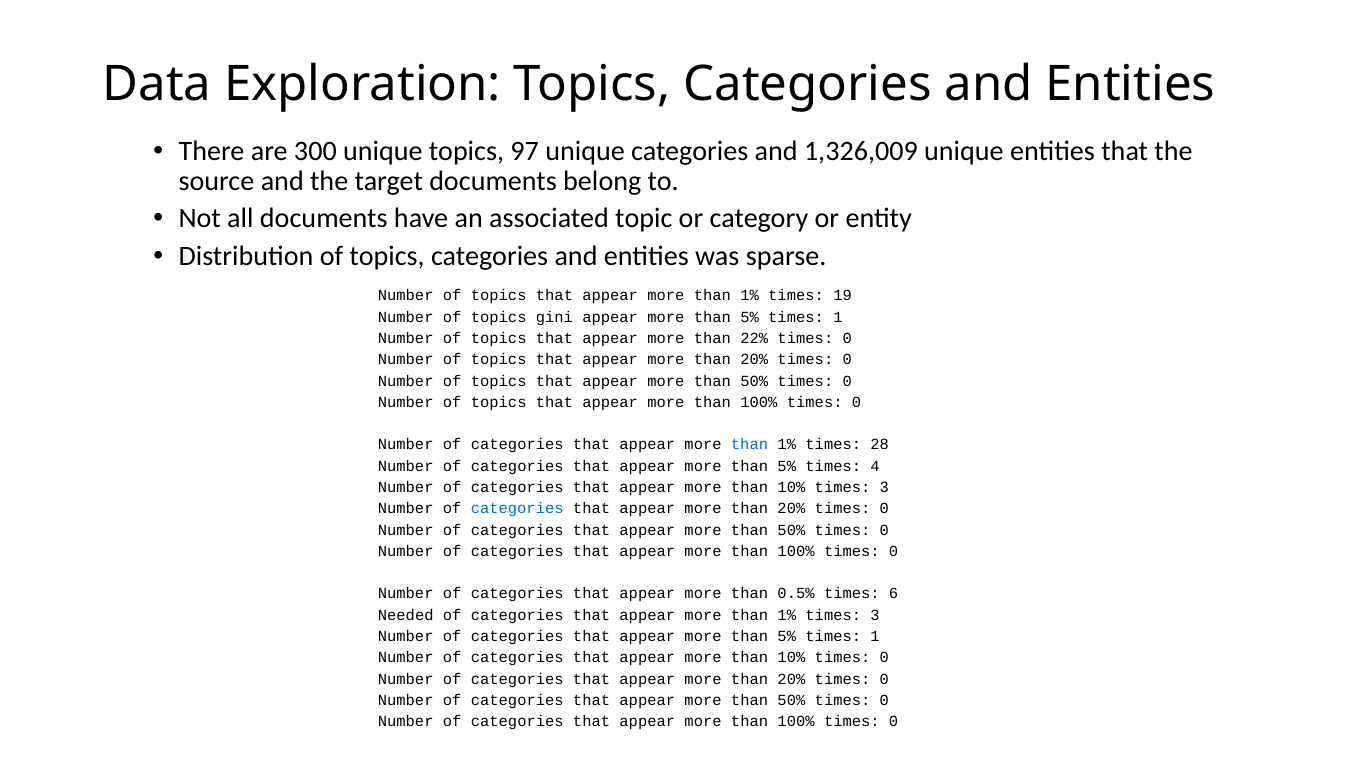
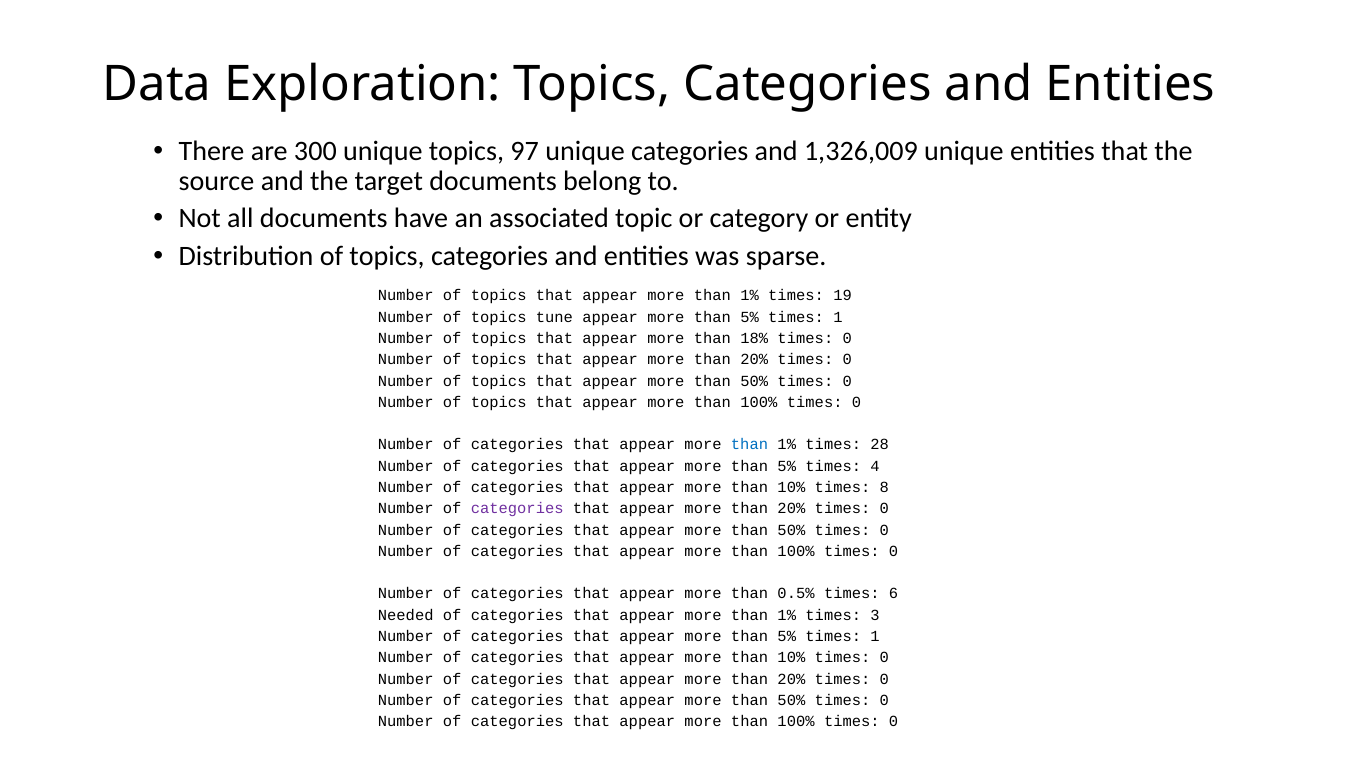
gini: gini -> tune (554, 317)
22%: 22% -> 18% (754, 339)
10% times 3: 3 -> 8 (884, 488)
categories colour: blue -> purple (517, 509)
